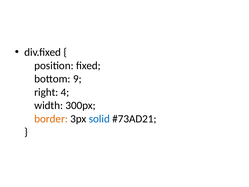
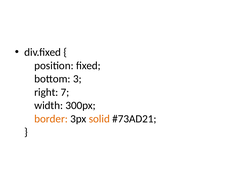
9: 9 -> 3 (77, 79)
4: 4 -> 7 (65, 92)
solid colour: blue -> orange (99, 119)
